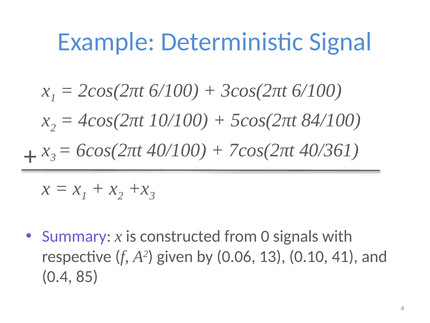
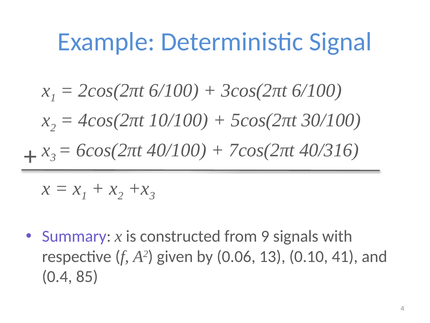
84/100: 84/100 -> 30/100 (331, 120)
40/361: 40/361 -> 40/316 (329, 150)
0: 0 -> 9 (265, 236)
